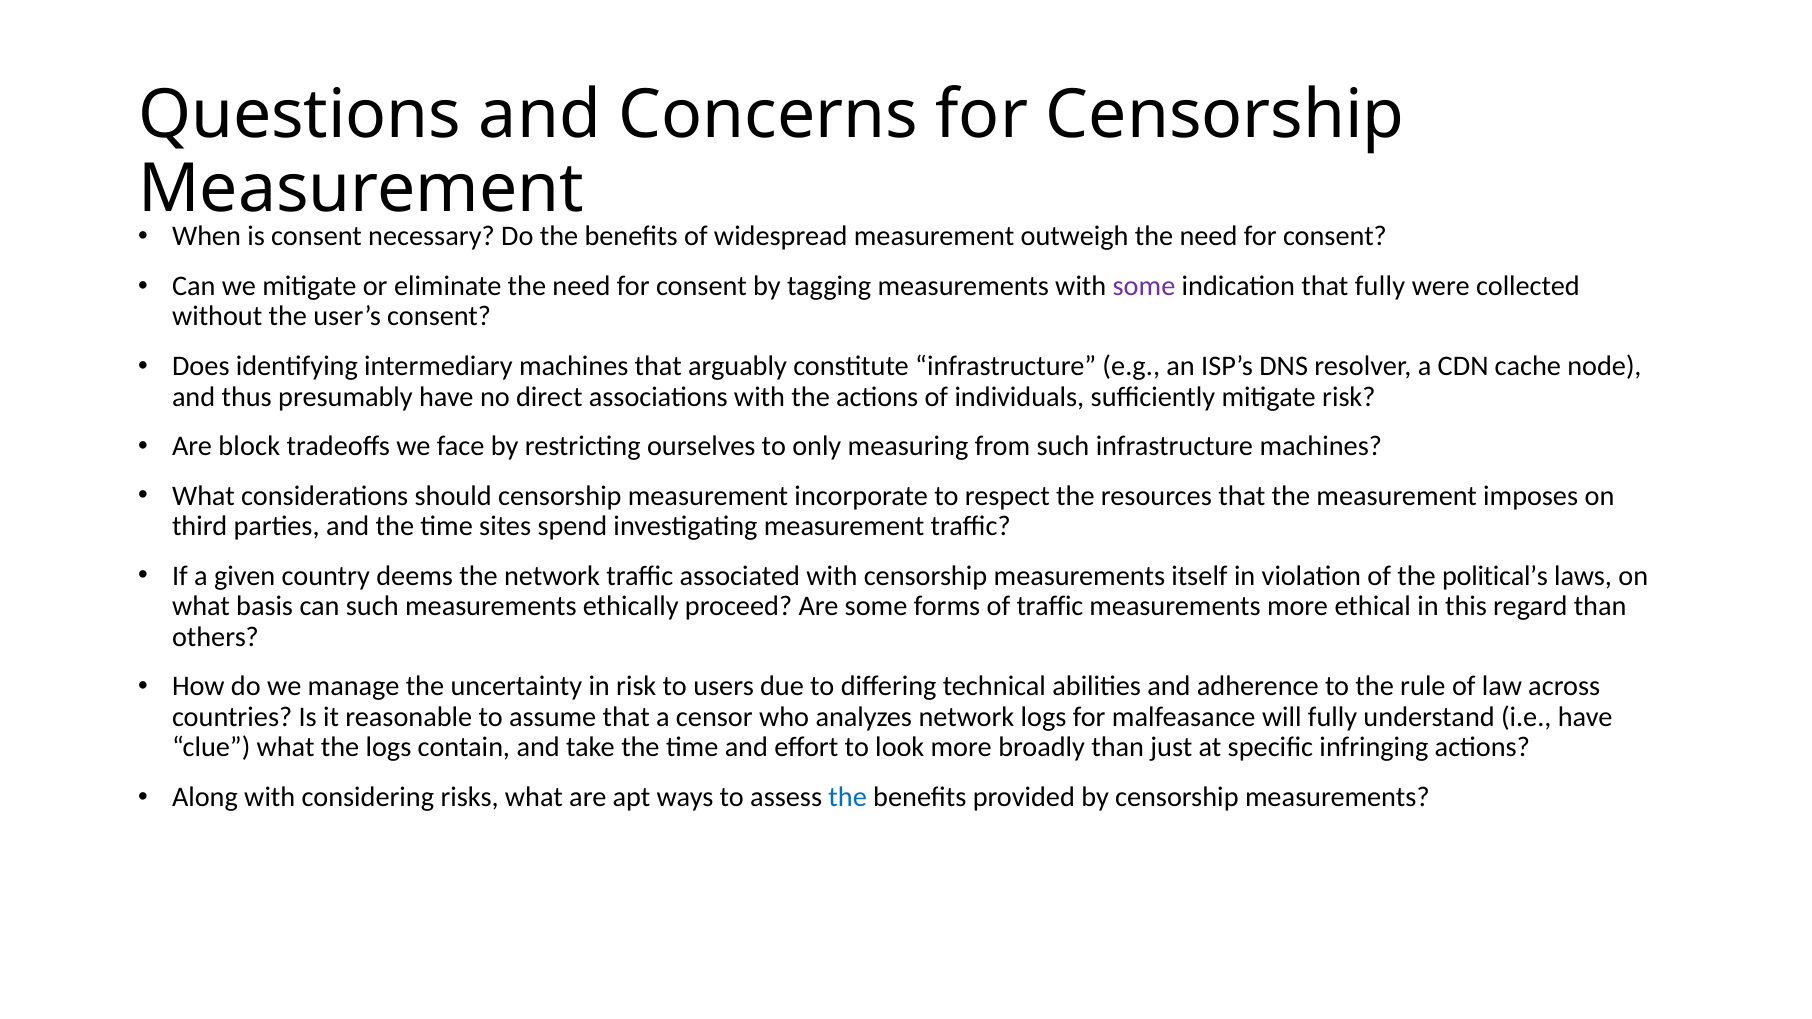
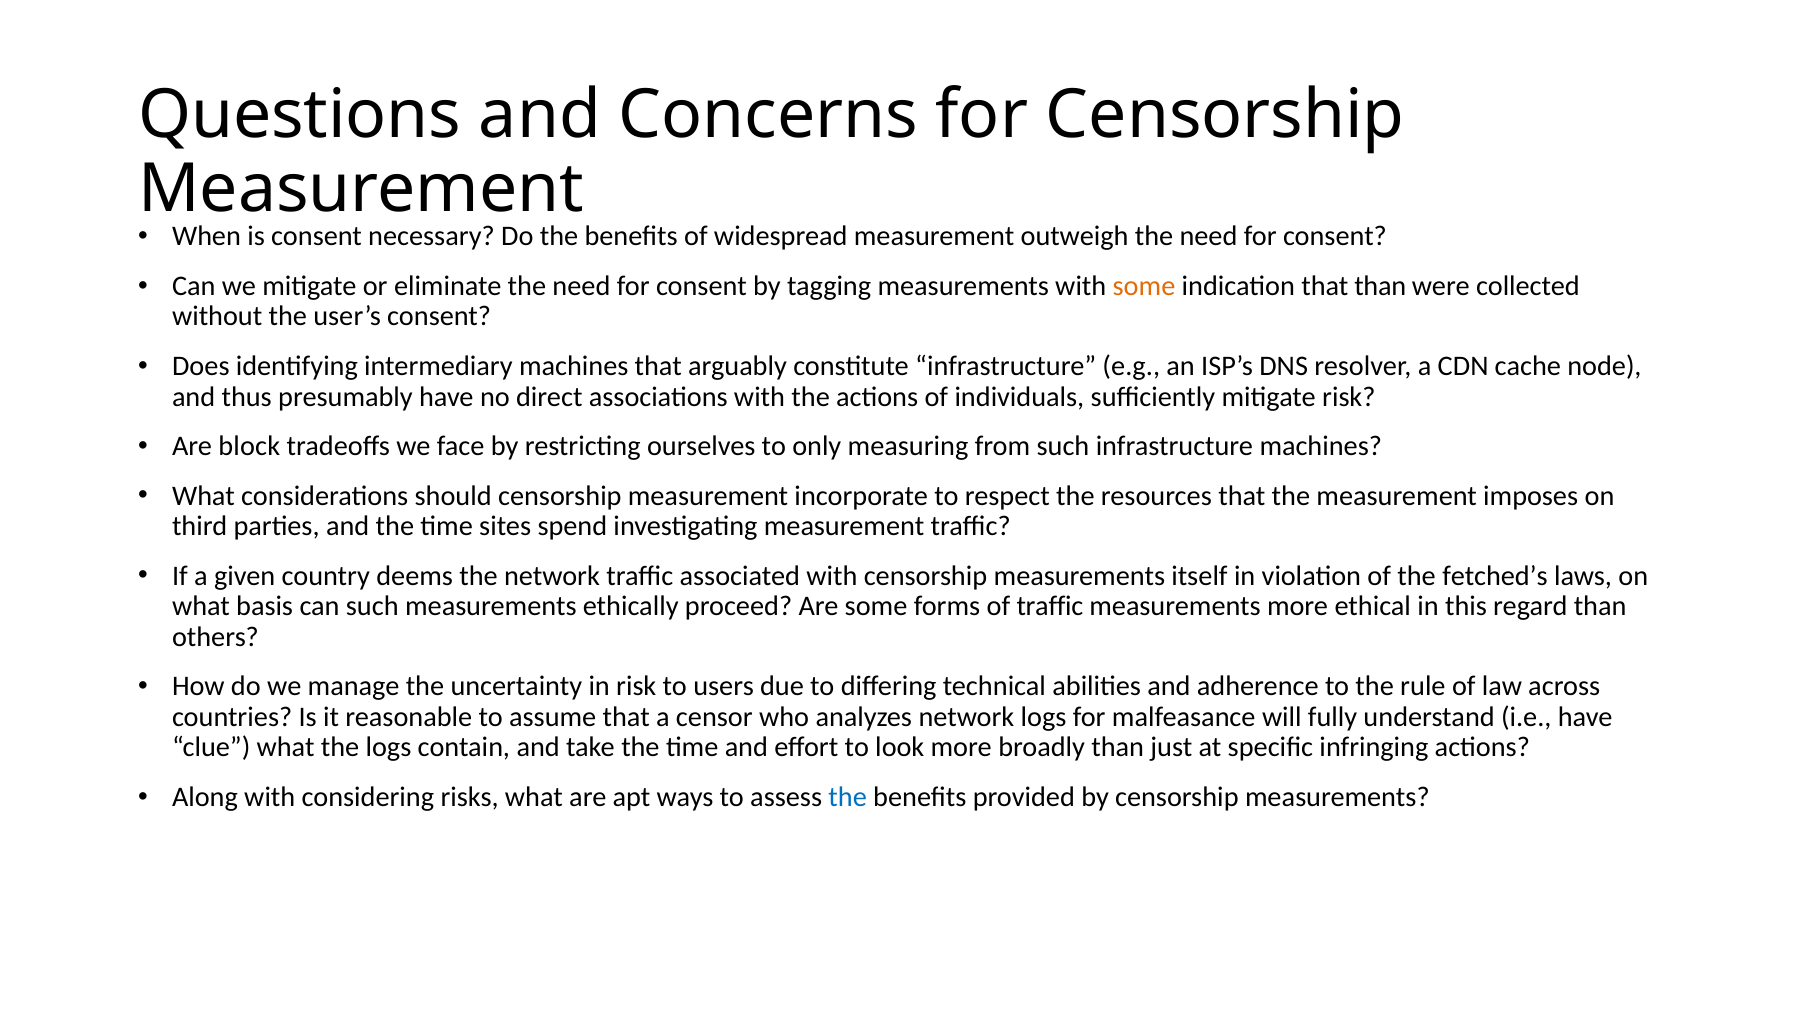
some colour: purple -> orange (1144, 286)
that fully: fully -> than (1380, 286)
political’s: political’s -> fetched’s (1495, 576)
